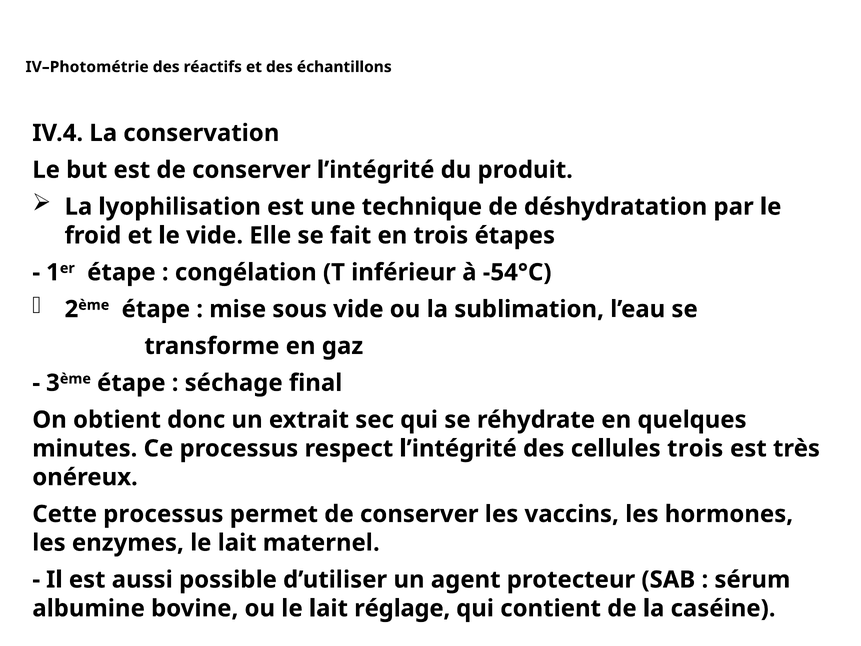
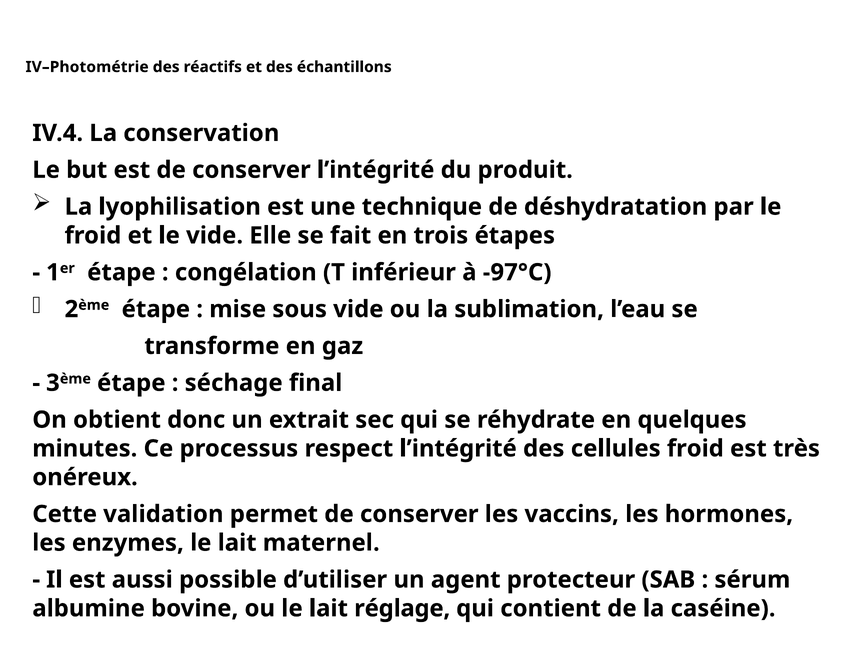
-54°C: -54°C -> -97°C (517, 272)
cellules trois: trois -> froid (695, 448)
Cette processus: processus -> validation (163, 514)
